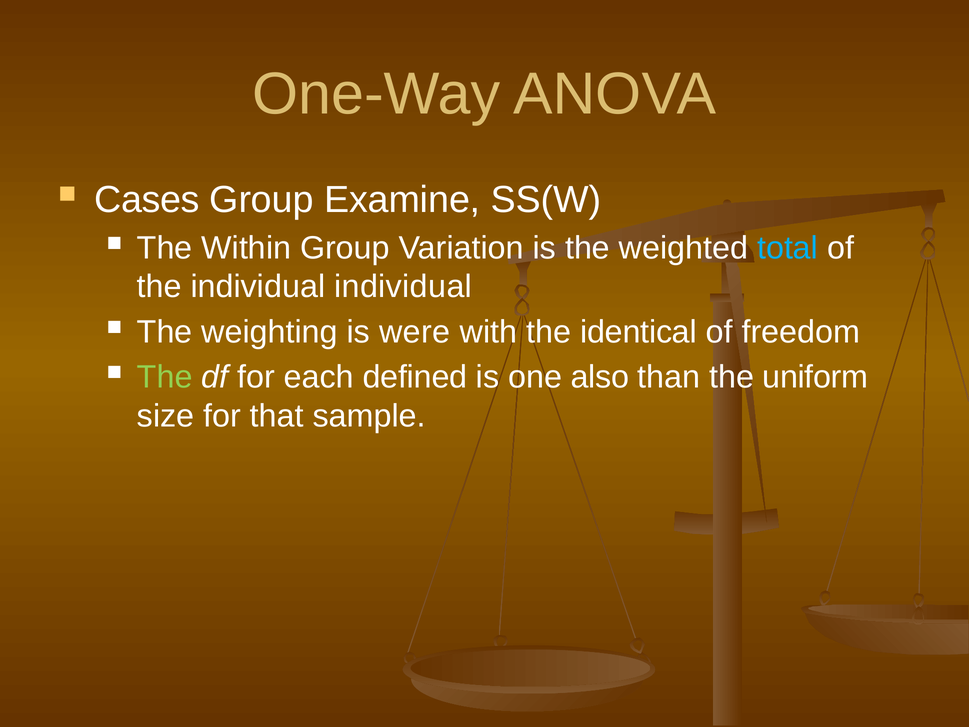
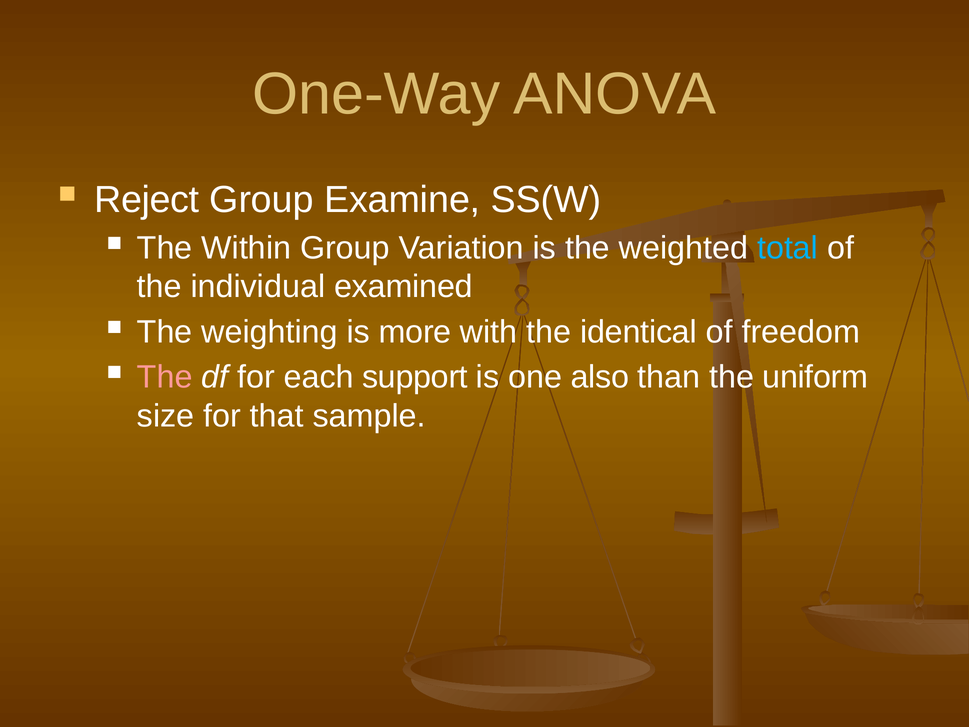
Cases: Cases -> Reject (147, 200)
individual individual: individual -> examined (403, 287)
were: were -> more (415, 332)
The colour: light green -> pink (165, 377)
defined: defined -> support (415, 377)
